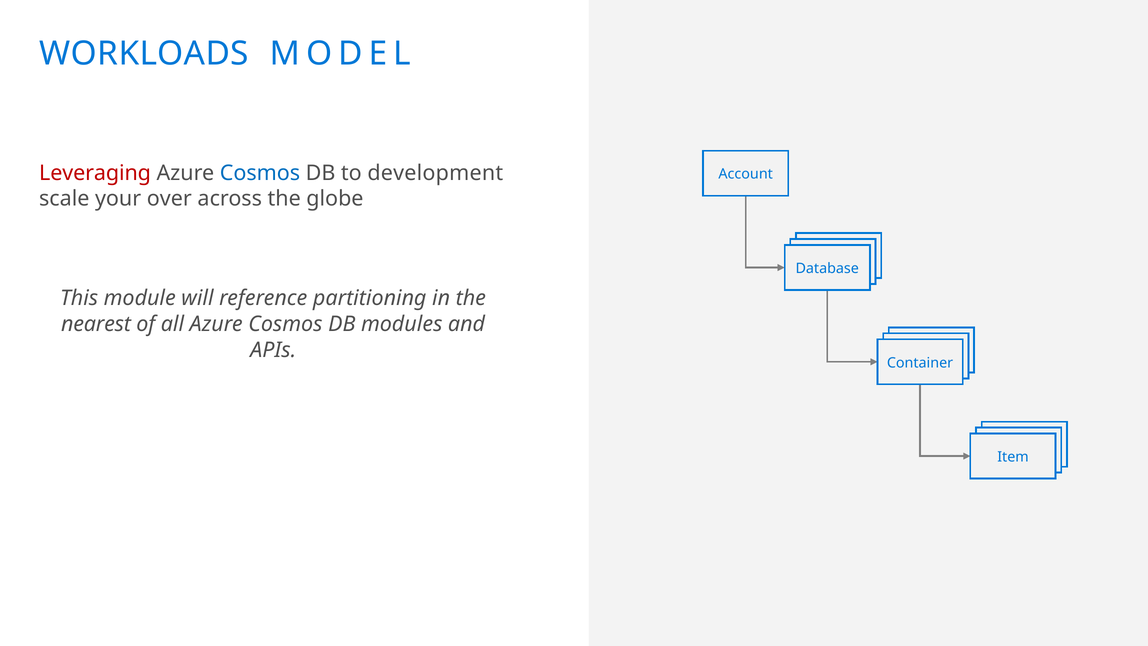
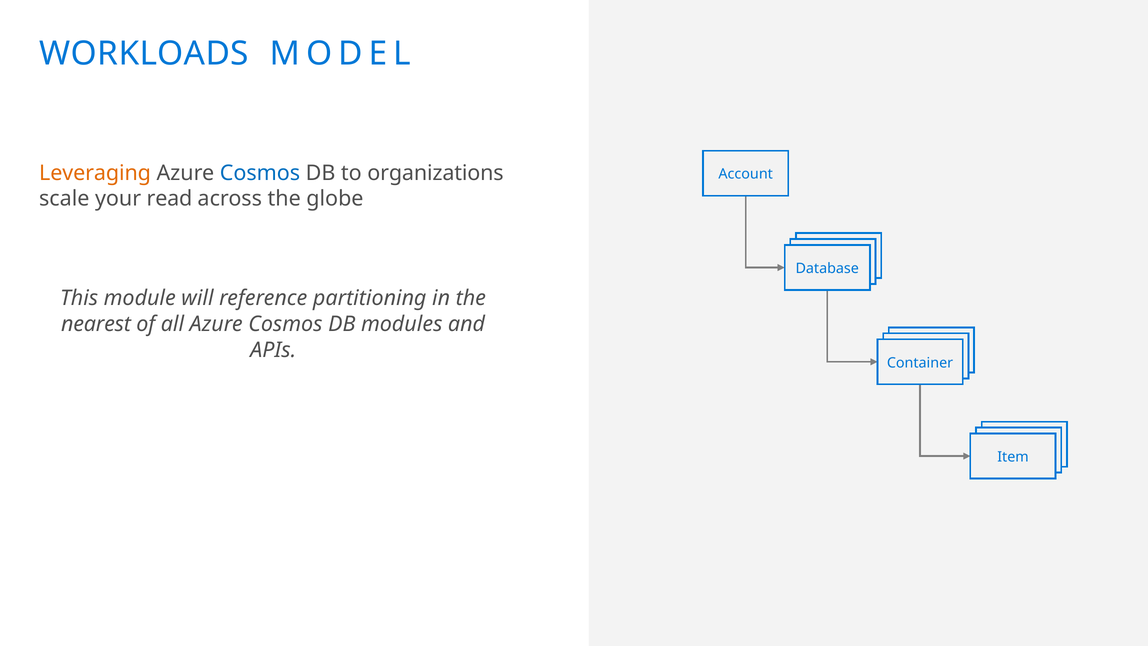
Leveraging colour: red -> orange (95, 173)
development: development -> organizations (435, 173)
over: over -> read (169, 199)
